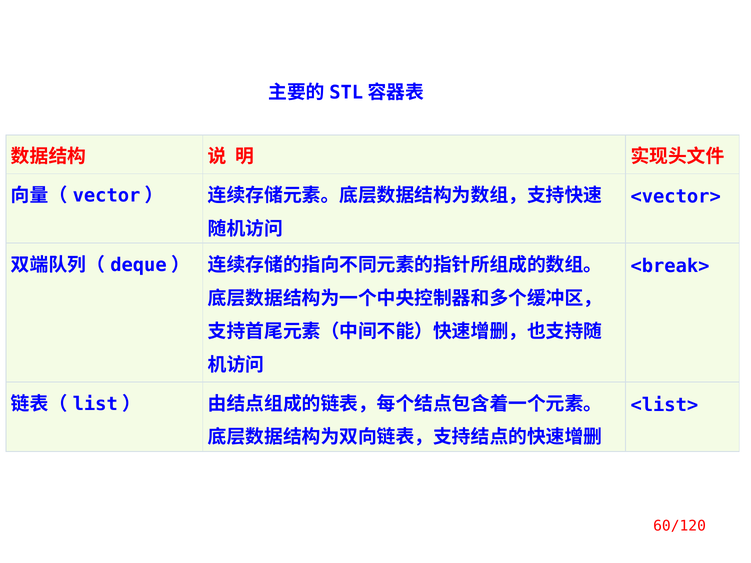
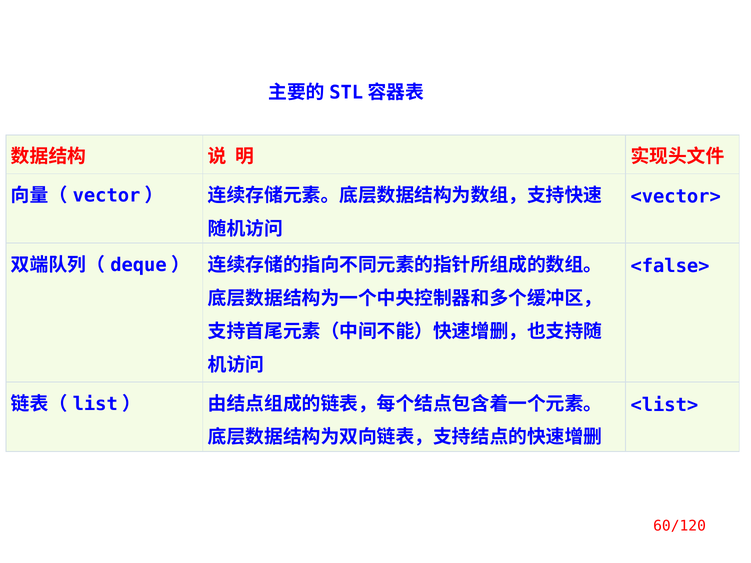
<break>: <break> -> <false> (670, 266)
